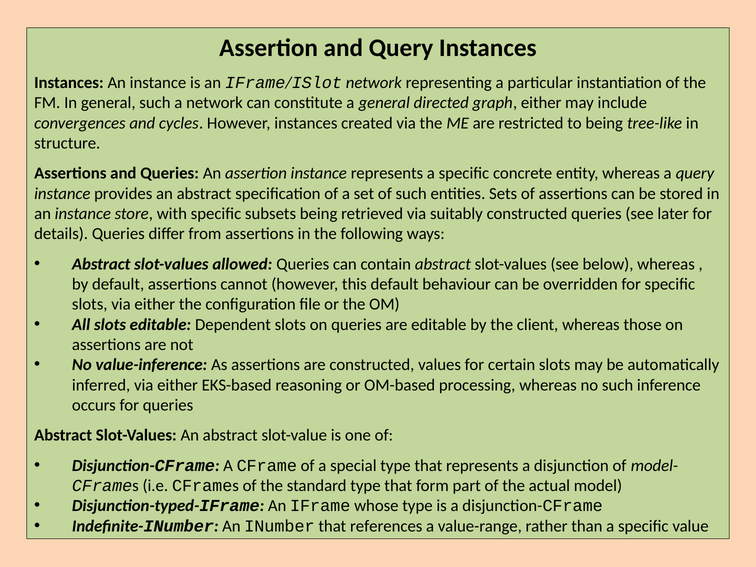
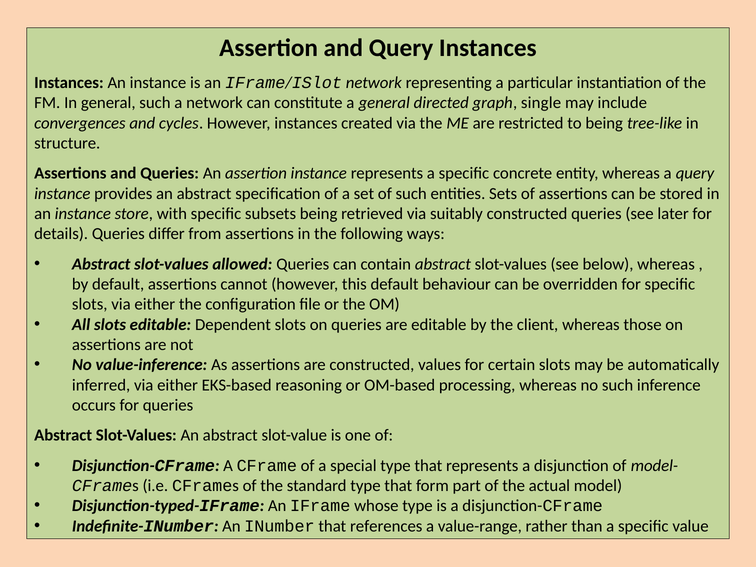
graph either: either -> single (541, 103)
